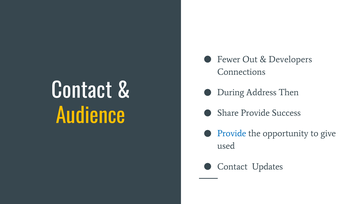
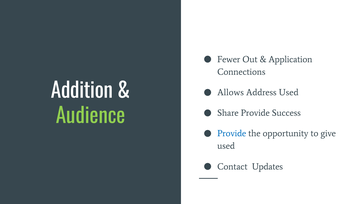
Developers: Developers -> Application (290, 59)
Contact: Contact -> Addition (82, 91)
During: During -> Allows (231, 92)
Address Then: Then -> Used (289, 92)
Audience colour: yellow -> light green (91, 116)
